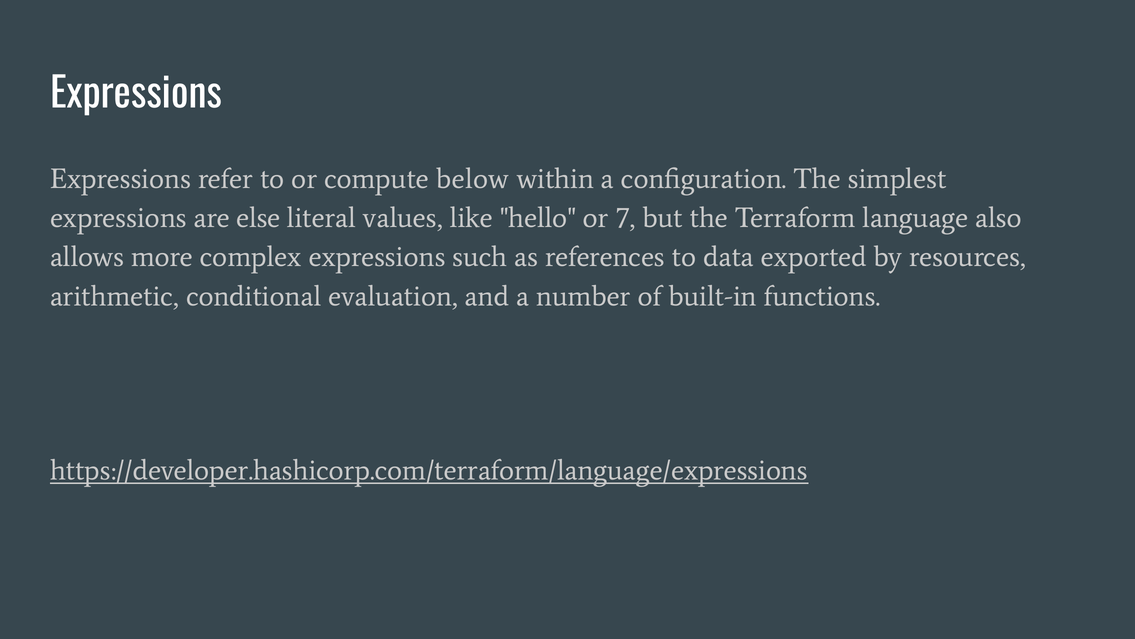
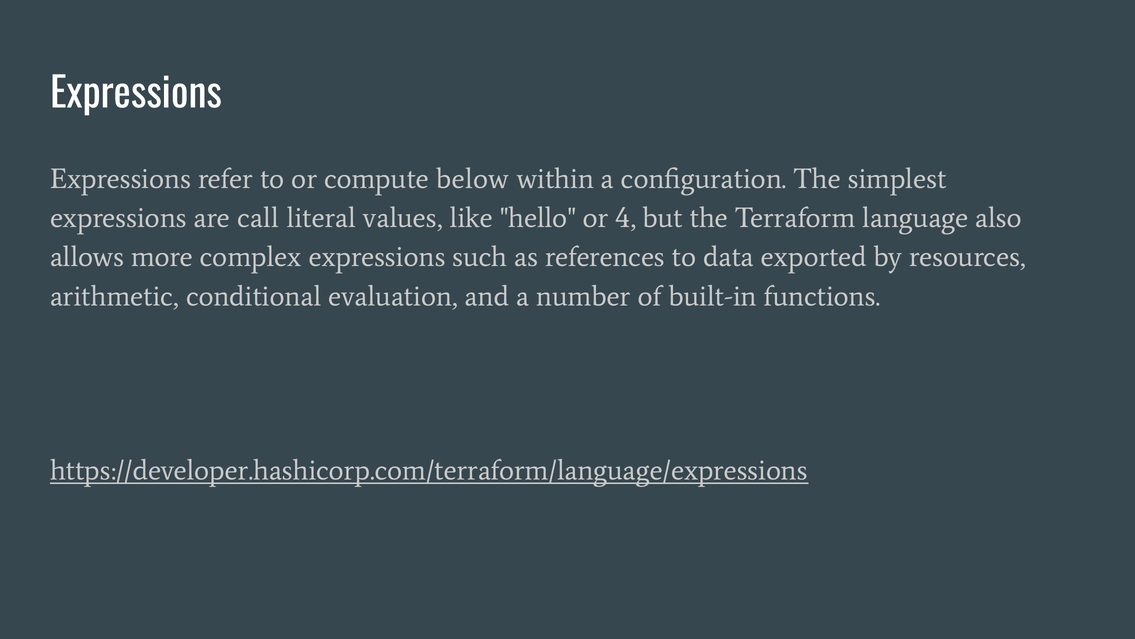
else: else -> call (258, 218)
7: 7 -> 4 (626, 218)
